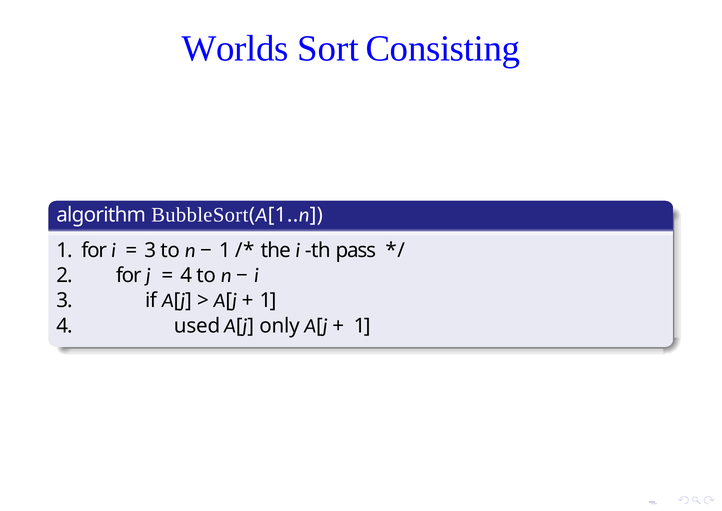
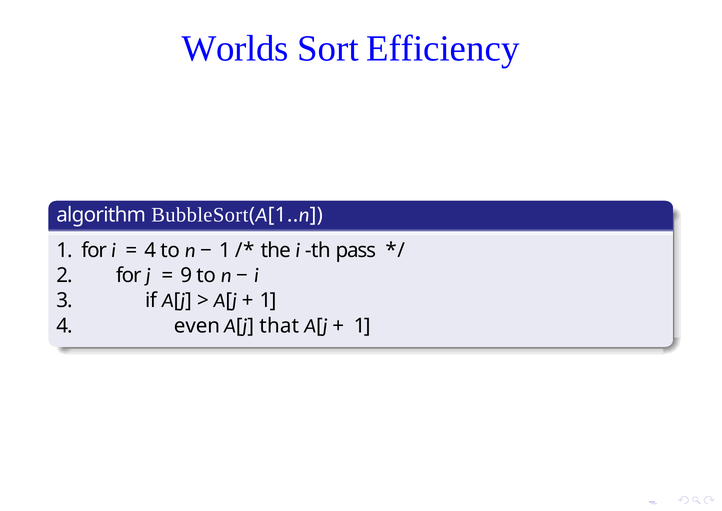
Consisting: Consisting -> Efficiency (443, 48)
3: 3 -> 4 (150, 250)
4: 4 -> 9 (186, 275)
used: used -> even (197, 326)
only: only -> that (279, 326)
